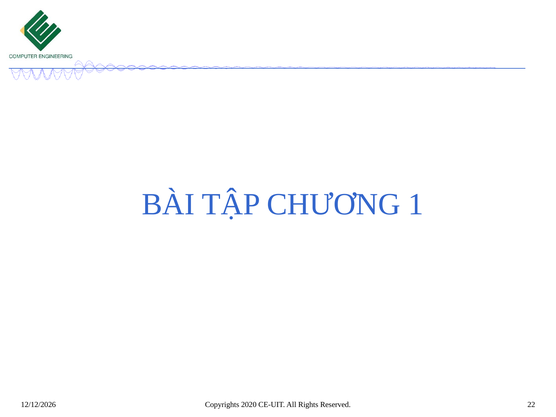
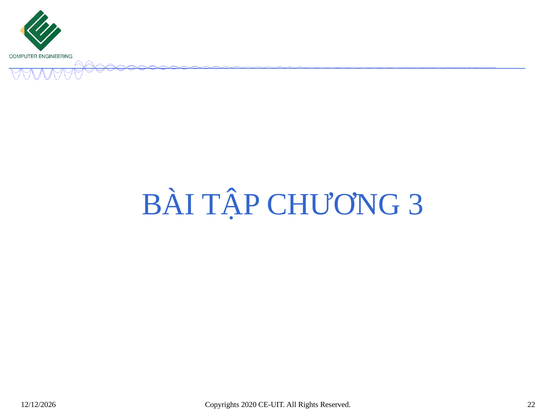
1: 1 -> 3 (416, 204)
